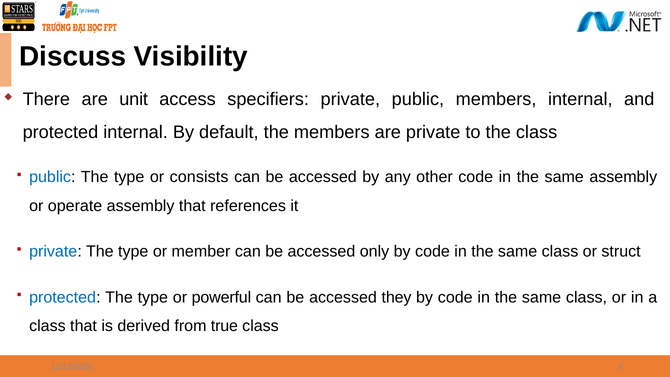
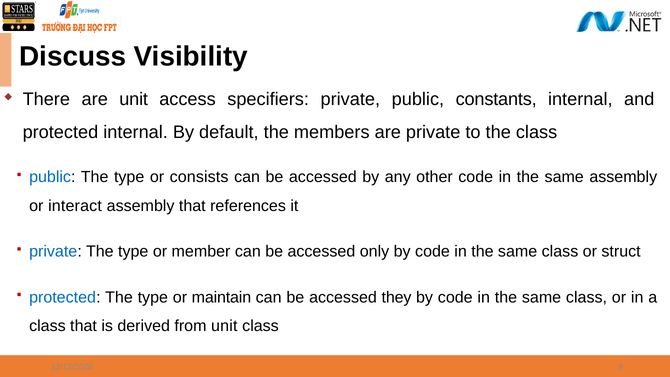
public members: members -> constants (496, 99)
operate: operate -> interact (75, 206)
powerful: powerful -> maintain (221, 297)
from true: true -> unit (224, 326)
